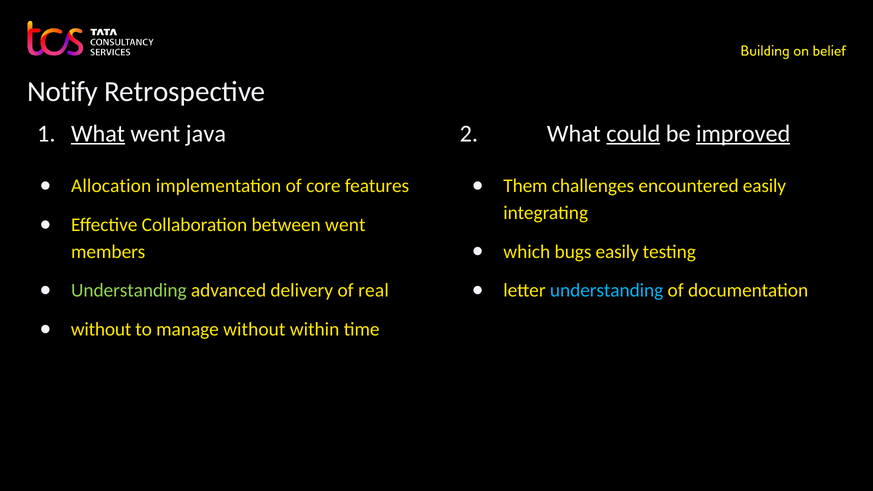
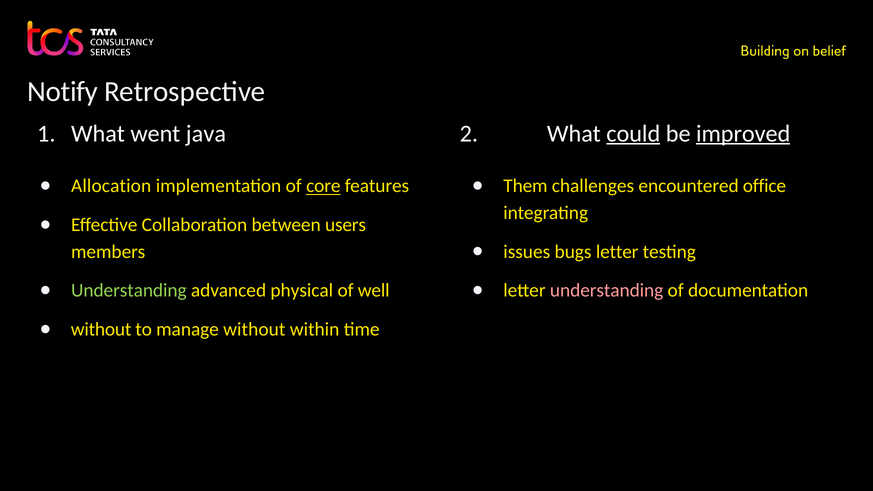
What underline: present -> none (98, 134)
core underline: none -> present (323, 186)
encountered easily: easily -> office (764, 186)
between went: went -> users (345, 225)
which: which -> issues (527, 252)
bugs easily: easily -> letter (617, 252)
delivery: delivery -> physical (302, 291)
real: real -> well (374, 291)
understanding colour: light blue -> pink (607, 291)
